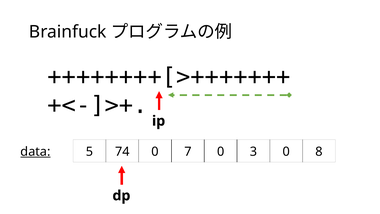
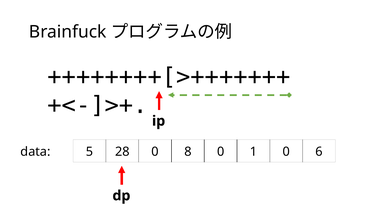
data underline: present -> none (35, 152)
74: 74 -> 28 (122, 151)
7: 7 -> 8 (188, 151)
3: 3 -> 1 (253, 151)
8: 8 -> 6 (319, 151)
